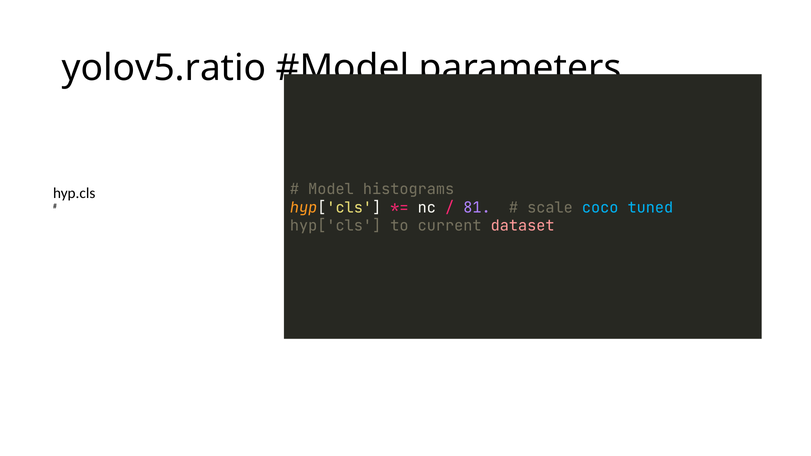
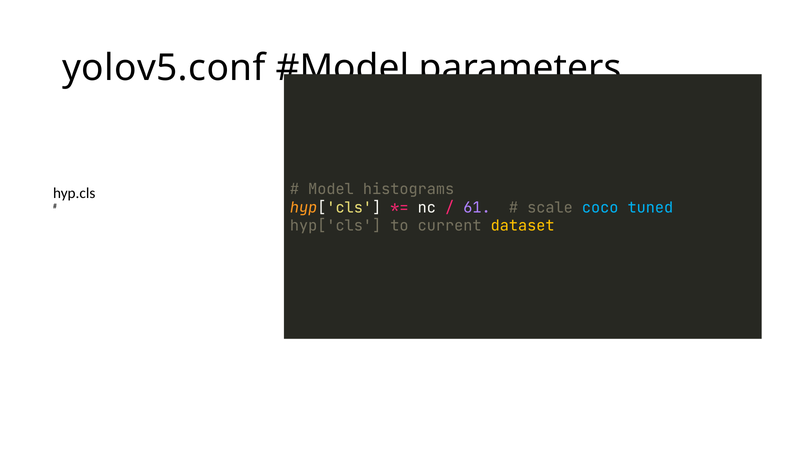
yolov5.ratio: yolov5.ratio -> yolov5.conf (164, 68)
81: 81 -> 61 (477, 208)
dataset colour: pink -> yellow (523, 226)
